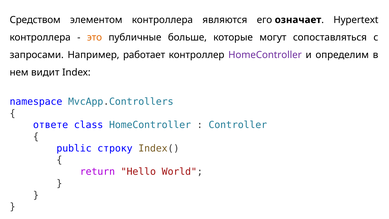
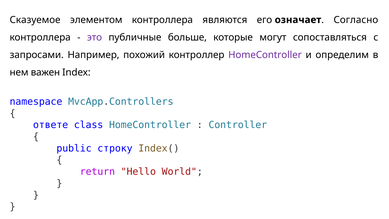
Средством: Средством -> Сказуемое (35, 20)
Hypertext: Hypertext -> Согласно (356, 20)
это colour: orange -> purple (95, 37)
работает: работает -> похожий (144, 55)
видит: видит -> важен (45, 72)
